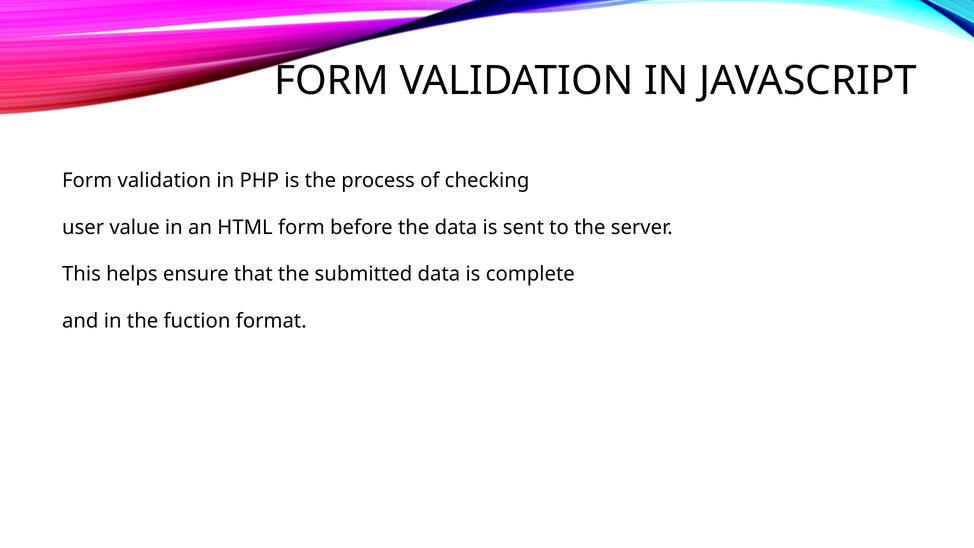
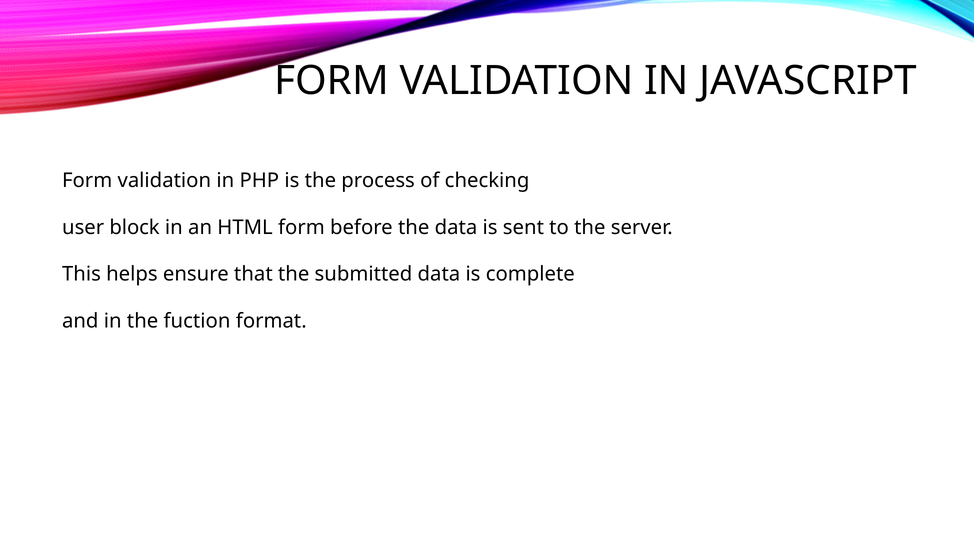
value: value -> block (135, 227)
